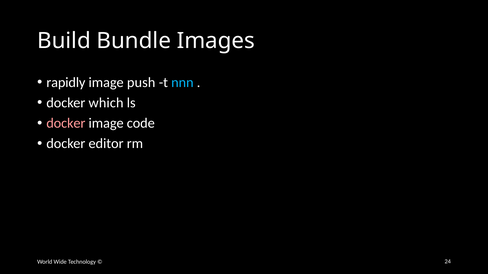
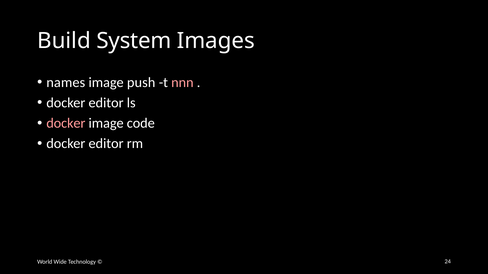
Bundle: Bundle -> System (134, 41)
rapidly: rapidly -> names (66, 83)
nnn colour: light blue -> pink (182, 83)
which: which -> editor (106, 103)
